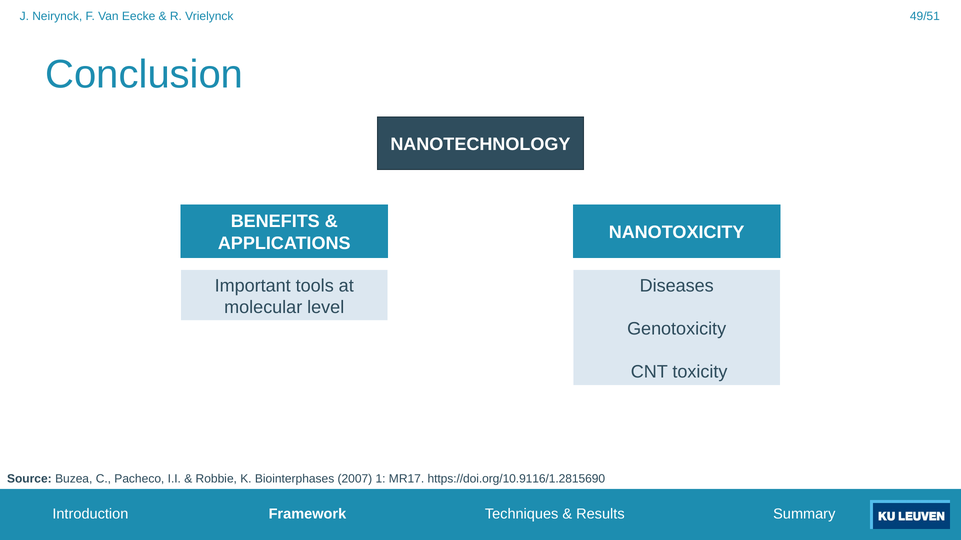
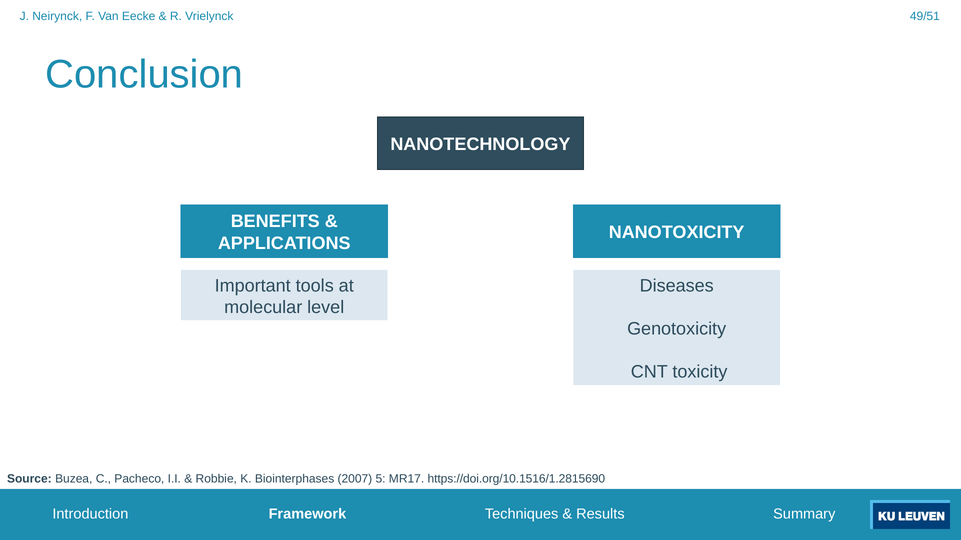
1: 1 -> 5 (381, 479)
https://doi.org/10.9116/1.2815690: https://doi.org/10.9116/1.2815690 -> https://doi.org/10.1516/1.2815690 (516, 479)
